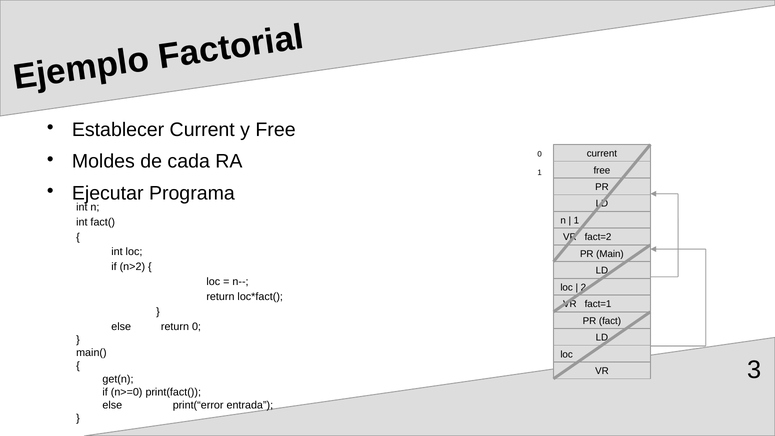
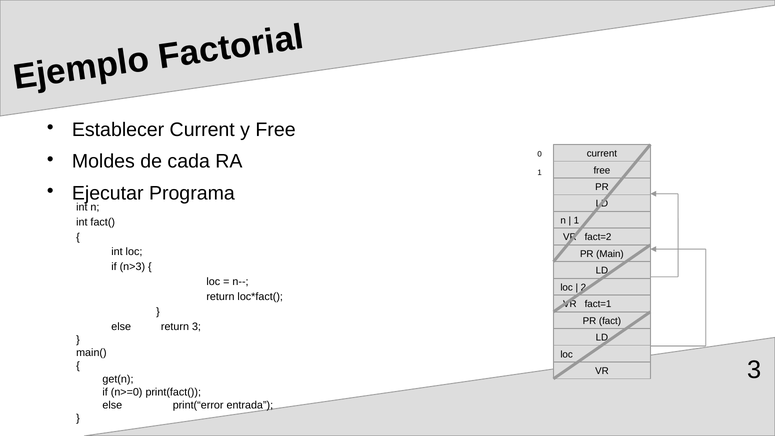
n>2: n>2 -> n>3 (132, 267)
return 0: 0 -> 3 (196, 327)
